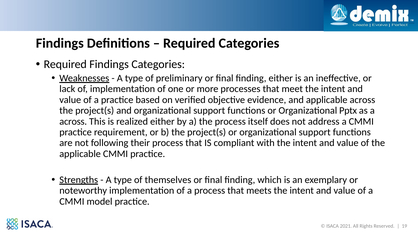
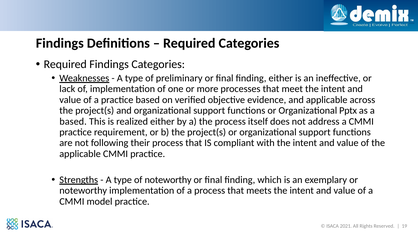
across: across -> based (73, 121)
of themselves: themselves -> noteworthy (168, 180)
